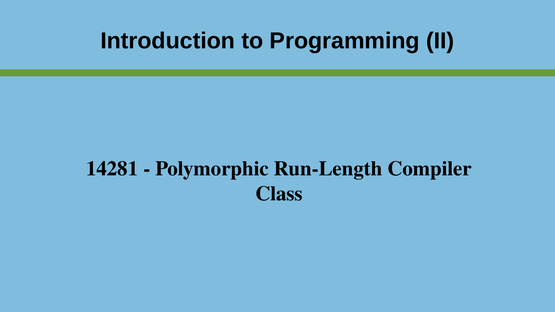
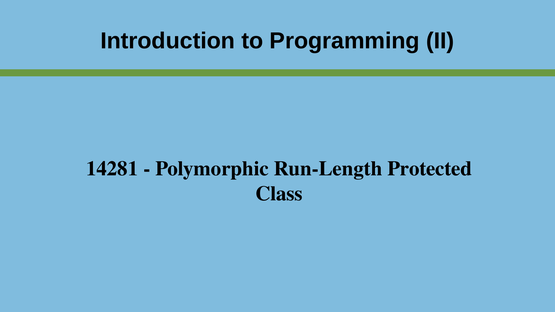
Compiler: Compiler -> Protected (430, 169)
